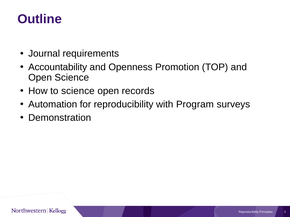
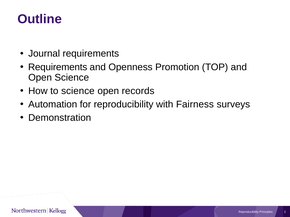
Accountability: Accountability -> Requirements (58, 67)
Program: Program -> Fairness (195, 105)
